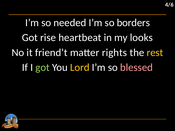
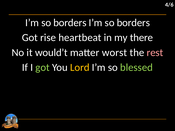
needed: needed -> borders (70, 23)
looks: looks -> there (141, 38)
friend’t: friend’t -> would’t (51, 53)
rights: rights -> worst (114, 53)
rest colour: yellow -> pink (155, 53)
blessed colour: pink -> light green (136, 68)
